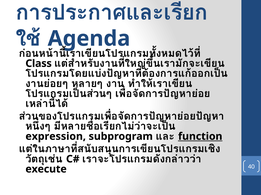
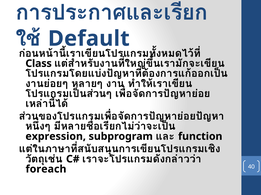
Agenda: Agenda -> Default (89, 39)
function underline: present -> none (200, 137)
execute: execute -> foreach (46, 170)
